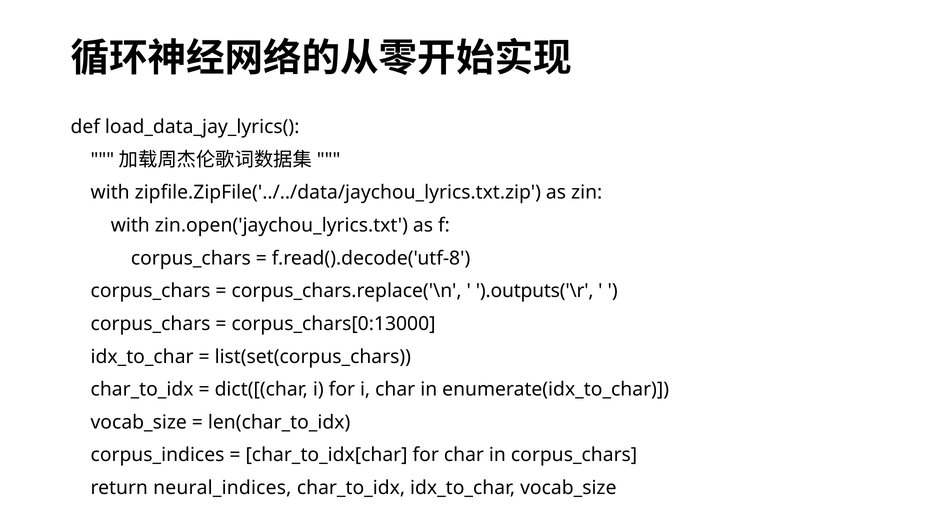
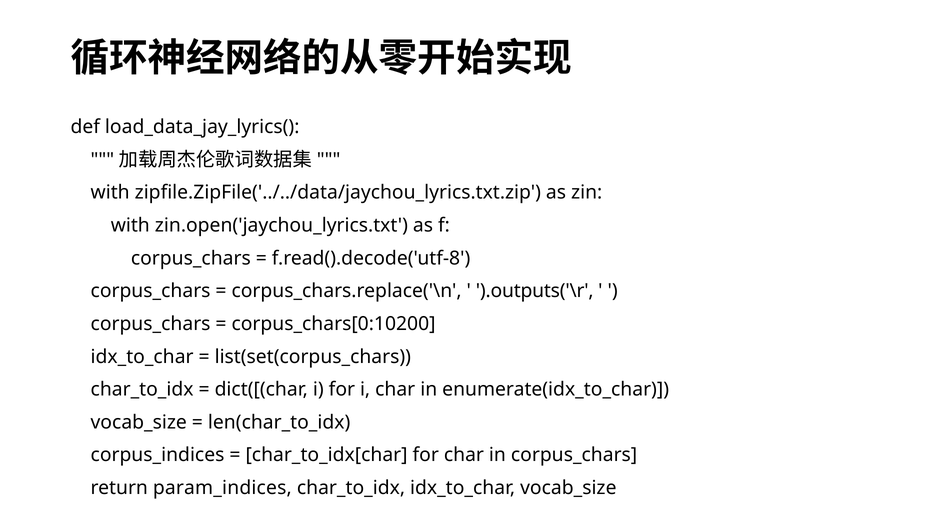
corpus_chars[0:13000: corpus_chars[0:13000 -> corpus_chars[0:10200 (334, 324)
neural_indices: neural_indices -> param_indices (222, 488)
